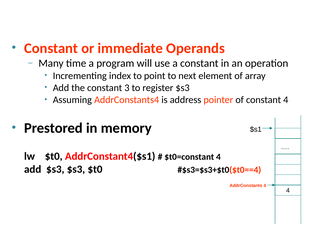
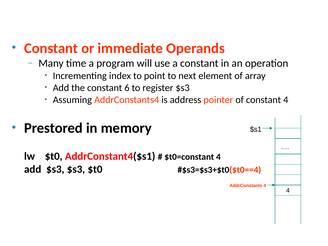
3: 3 -> 6 (127, 88)
